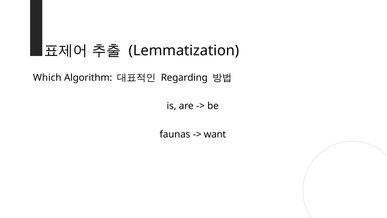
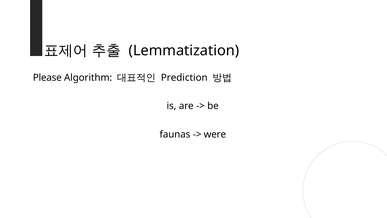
Which: Which -> Please (47, 77)
Regarding: Regarding -> Prediction (184, 77)
want: want -> were (215, 134)
